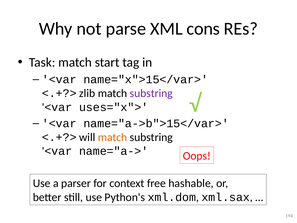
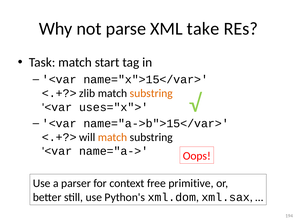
cons: cons -> take (203, 29)
substring colour: purple -> orange (151, 93)
hashable: hashable -> primitive (191, 183)
